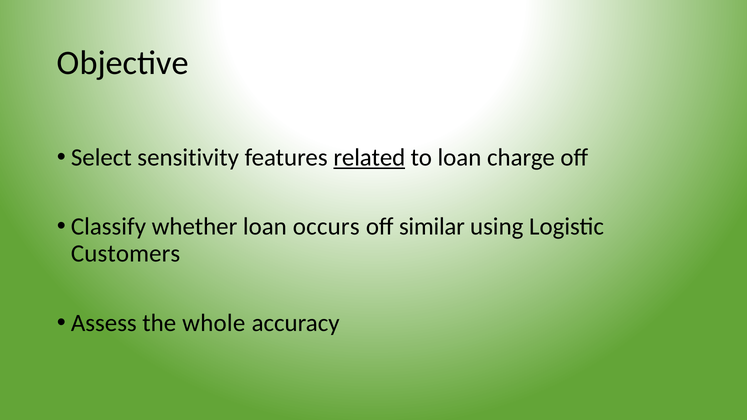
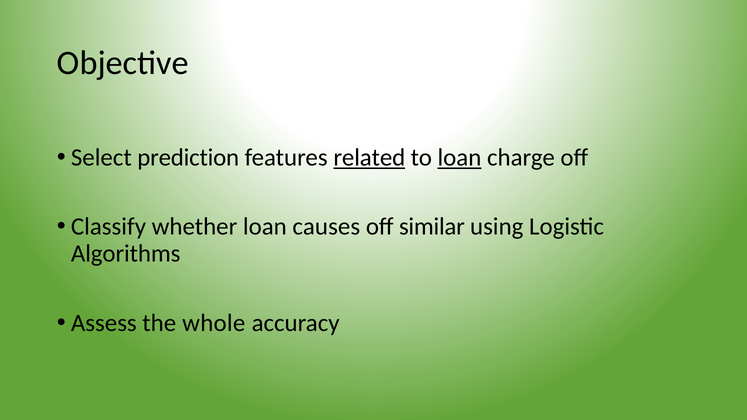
sensitivity: sensitivity -> prediction (188, 157)
loan underline: none -> present (459, 157)
occurs: occurs -> causes (326, 227)
Customers: Customers -> Algorithms (126, 254)
